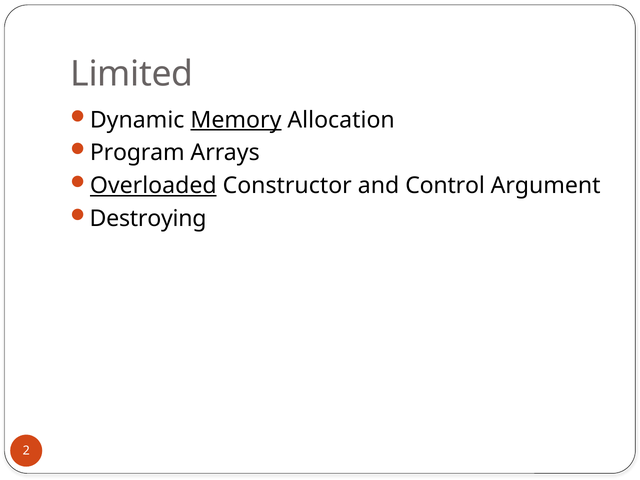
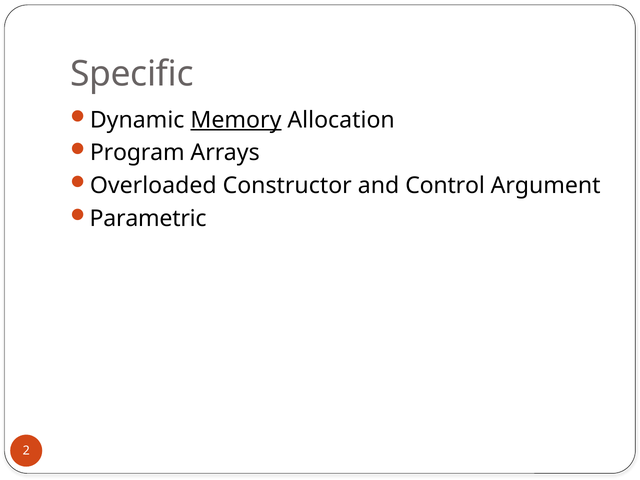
Limited: Limited -> Specific (132, 74)
Overloaded underline: present -> none (153, 186)
Destroying: Destroying -> Parametric (148, 219)
